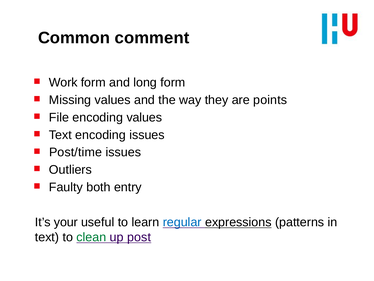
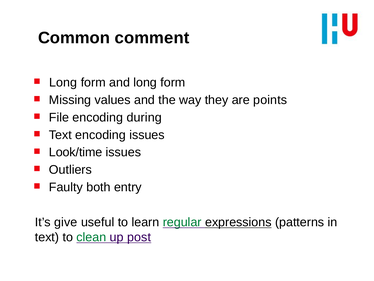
Work: Work -> Long (63, 82)
encoding values: values -> during (144, 117)
Post/time: Post/time -> Look/time (76, 152)
your: your -> give (66, 222)
regular colour: blue -> green (182, 222)
